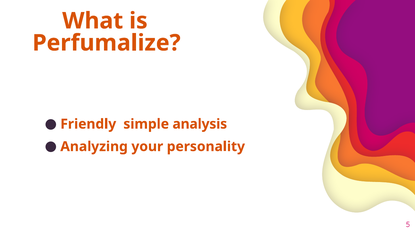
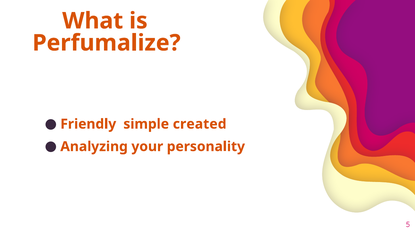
analysis: analysis -> created (200, 124)
